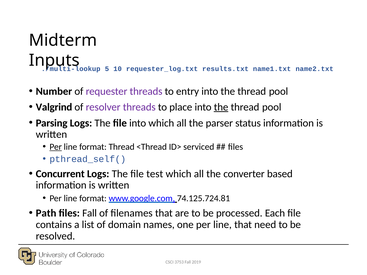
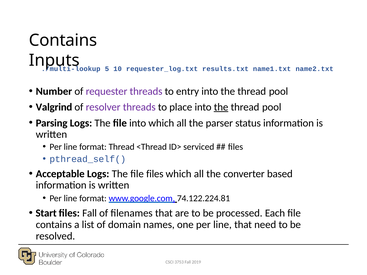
Midterm: Midterm -> Contains (63, 40)
Per underline: present -> none (56, 147)
Concurrent: Concurrent -> Acceptable (60, 174)
file test: test -> files (155, 174)
74.125.724.81: 74.125.724.81 -> 74.122.224.81 (204, 199)
Path: Path -> Start (46, 213)
